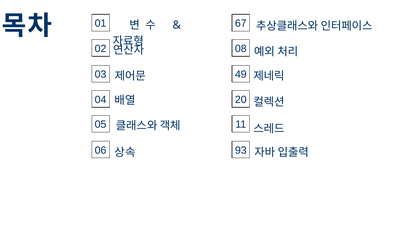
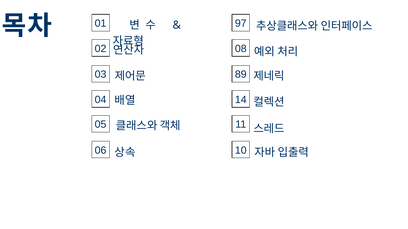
67: 67 -> 97 (241, 24)
49: 49 -> 89 (241, 75)
20: 20 -> 14 (241, 100)
93: 93 -> 10 (241, 151)
